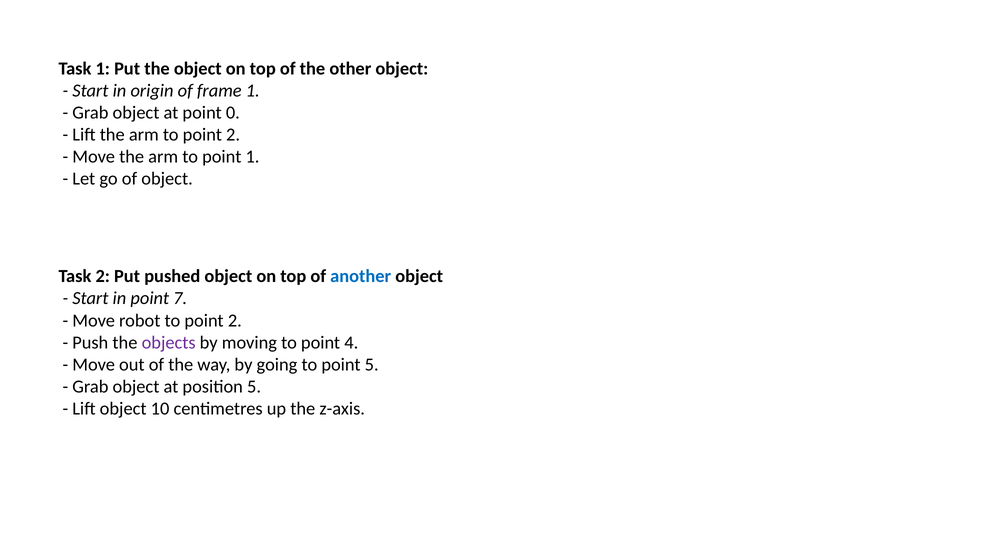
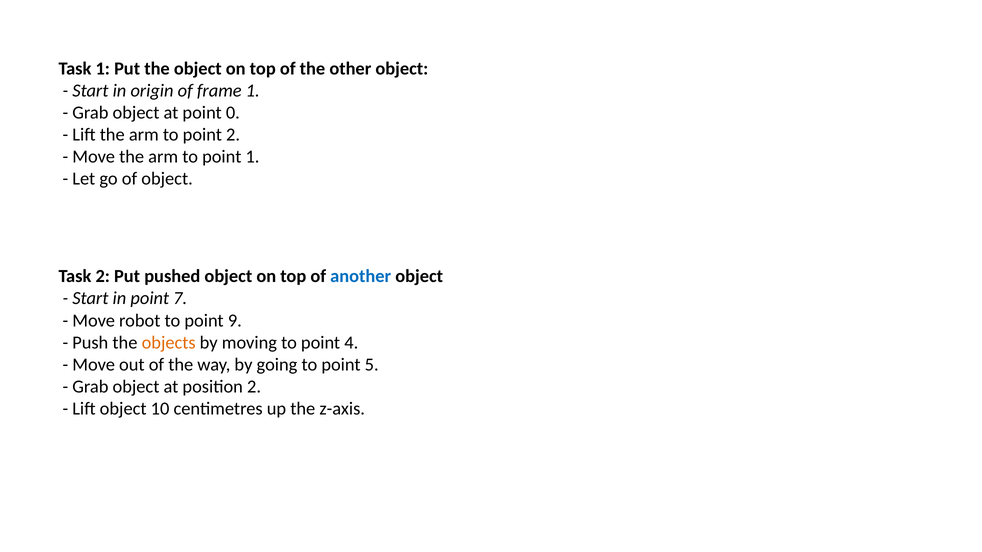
robot to point 2: 2 -> 9 (235, 321)
objects colour: purple -> orange (169, 343)
position 5: 5 -> 2 (254, 387)
